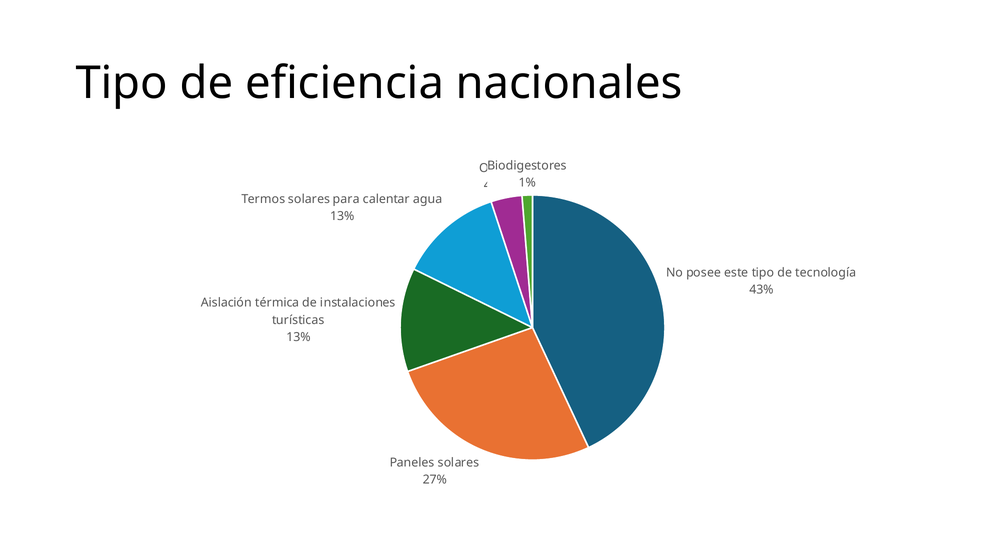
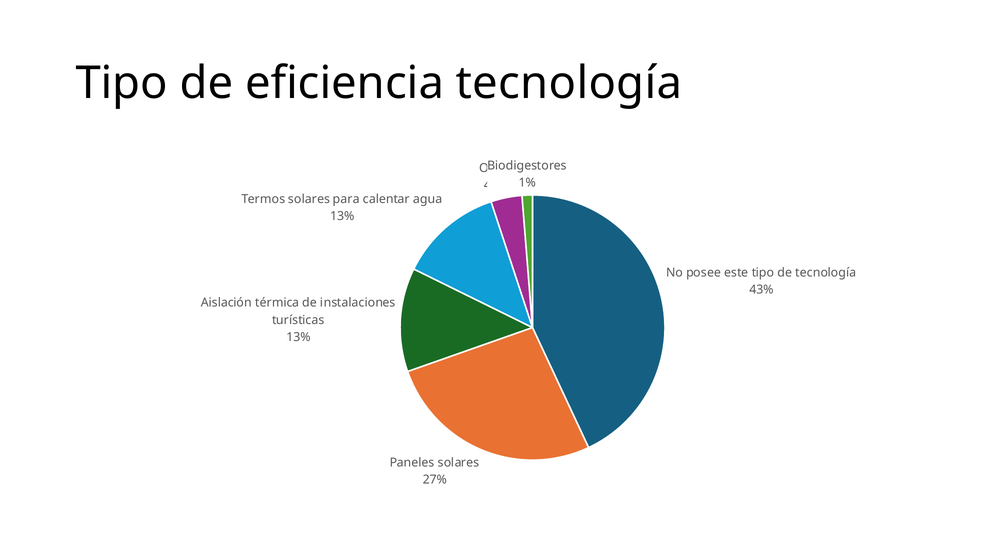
eficiencia nacionales: nacionales -> tecnología (569, 83)
